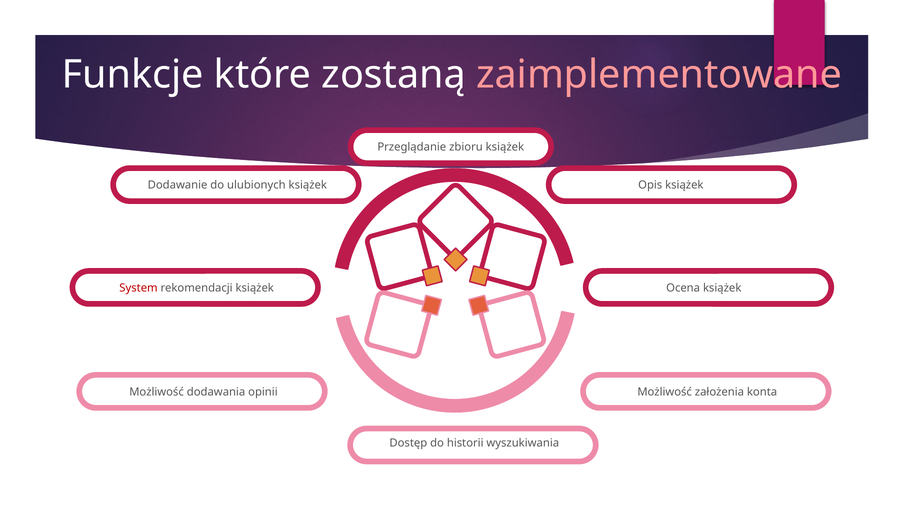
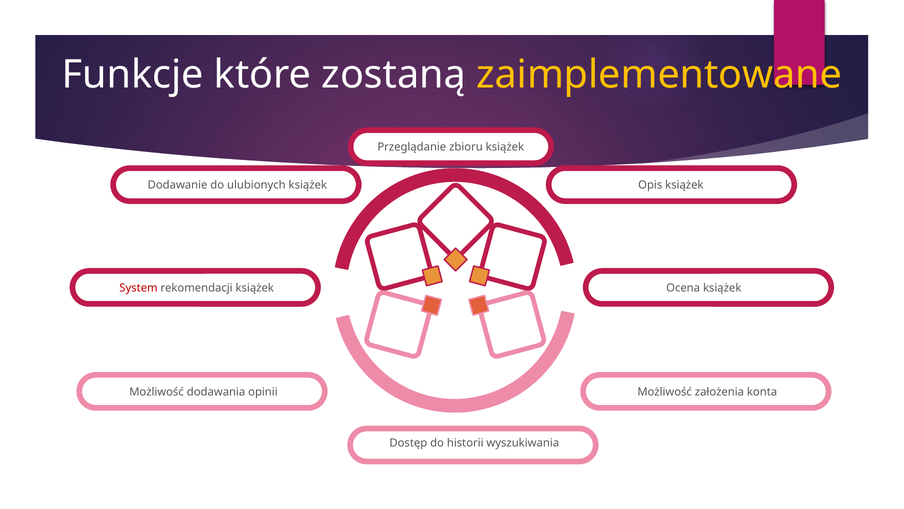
zaimplementowane colour: pink -> yellow (659, 74)
